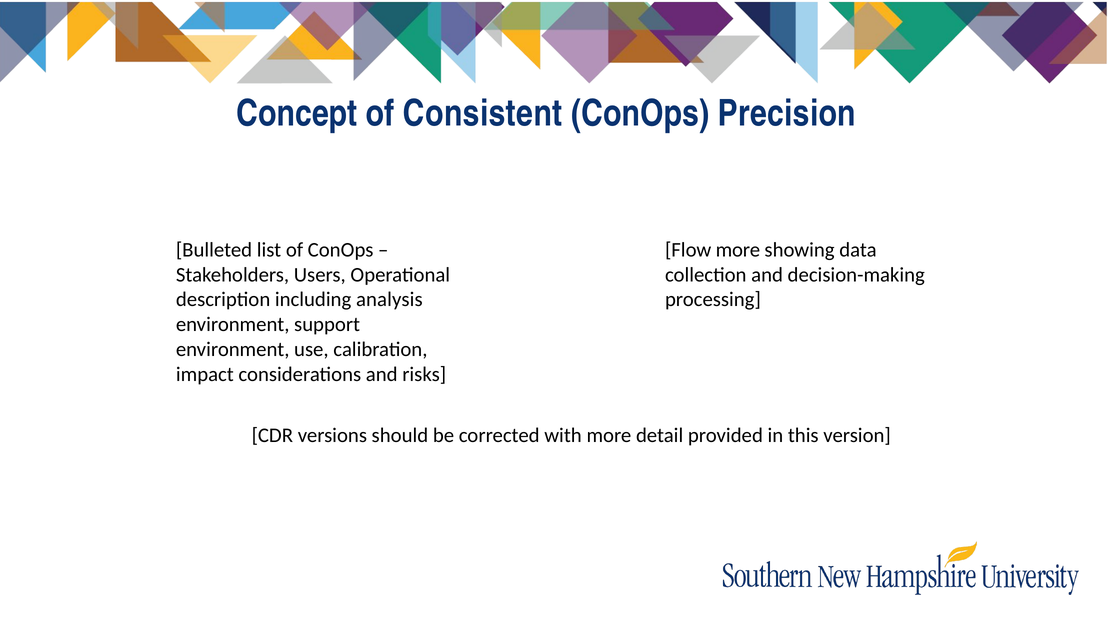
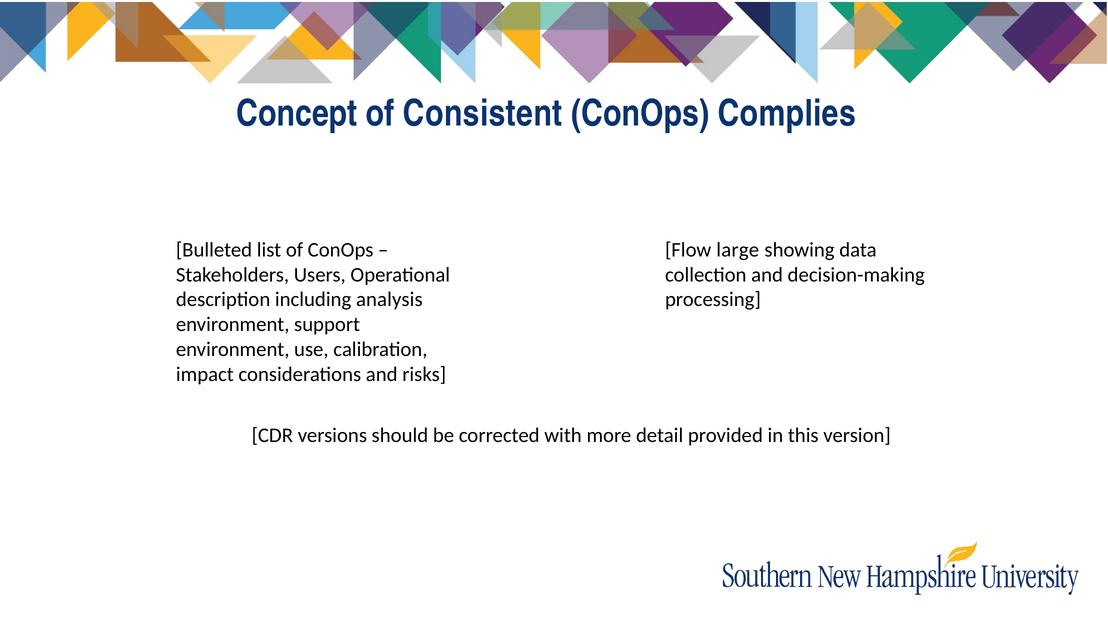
Precision: Precision -> Complies (787, 114)
Flow more: more -> large (738, 250)
